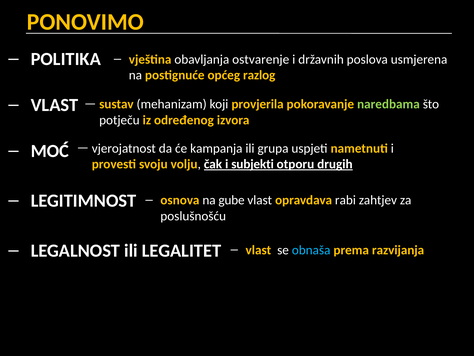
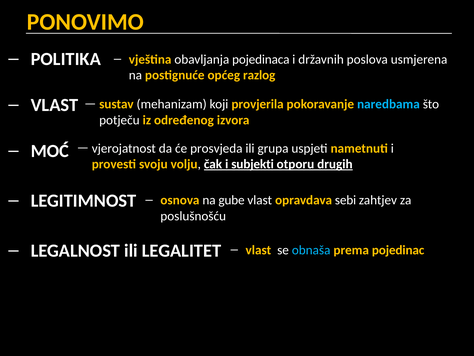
ostvarenje: ostvarenje -> pojedinaca (261, 59)
naredbama colour: light green -> light blue (388, 104)
kampanja: kampanja -> prosvjeda (216, 148)
rabi: rabi -> sebi (346, 200)
razvijanja: razvijanja -> pojedinac (398, 250)
